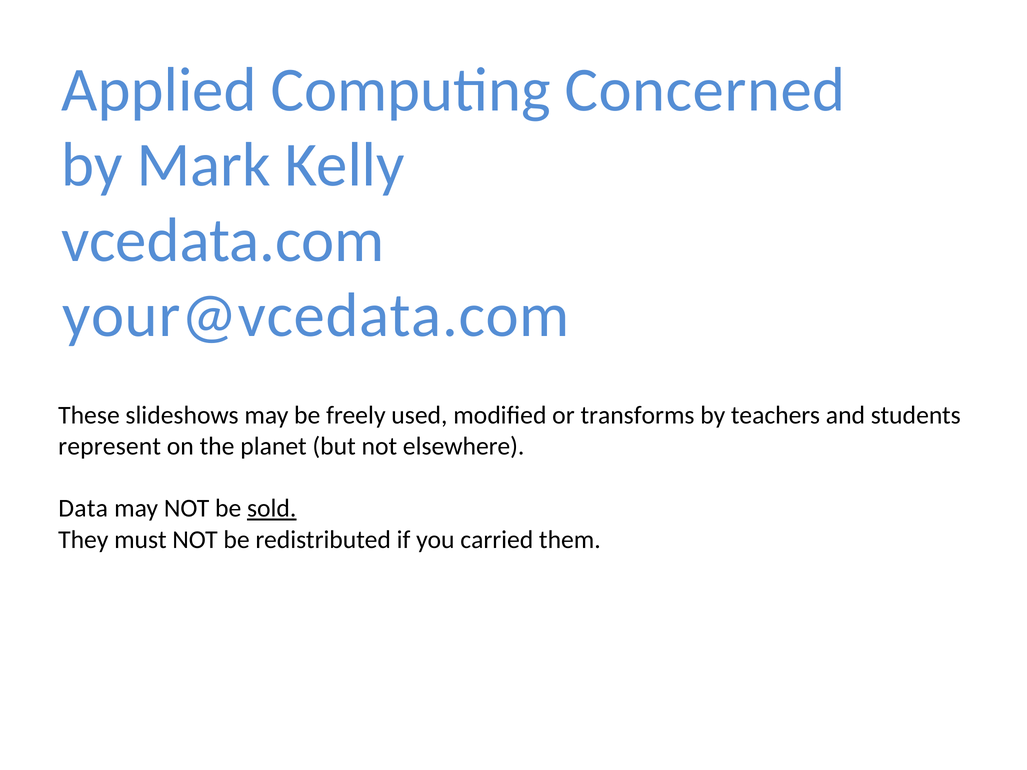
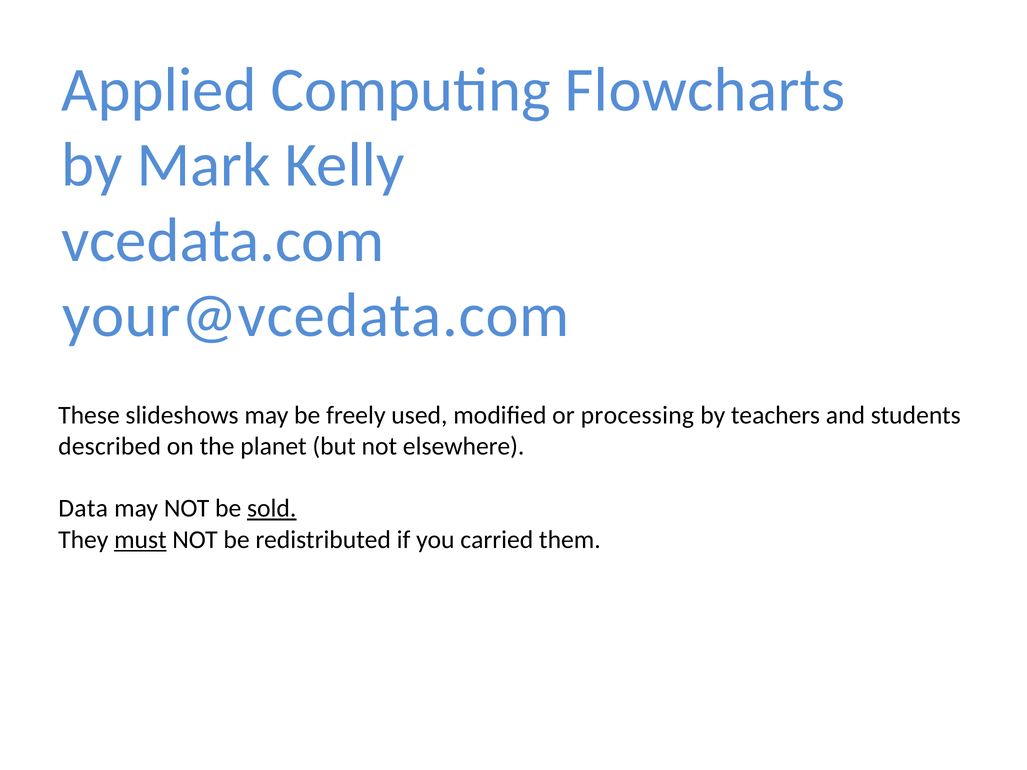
Concerned: Concerned -> Flowcharts (705, 90)
transforms: transforms -> processing (637, 416)
represent: represent -> described (110, 446)
must underline: none -> present (140, 540)
